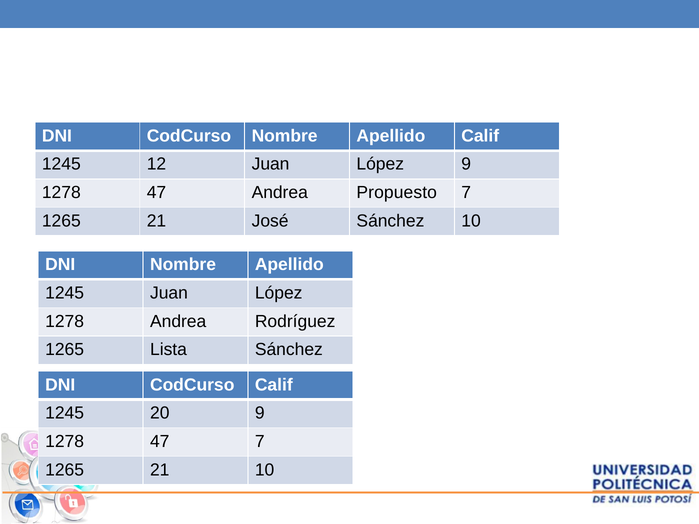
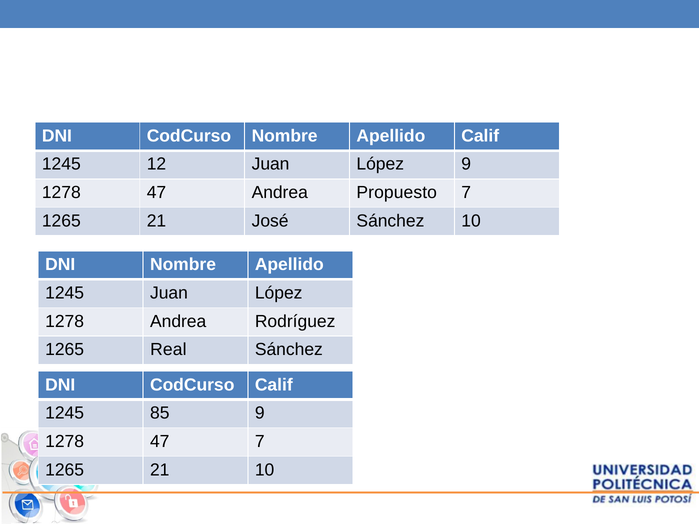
Lista: Lista -> Real (168, 350)
20: 20 -> 85 (160, 413)
